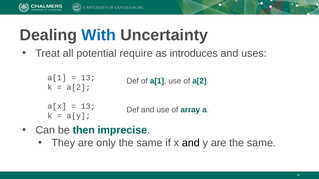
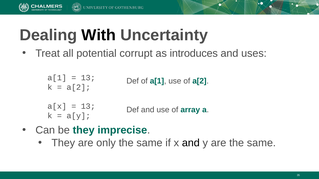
With colour: blue -> black (99, 35)
require: require -> corrupt (136, 53)
be then: then -> they (84, 131)
